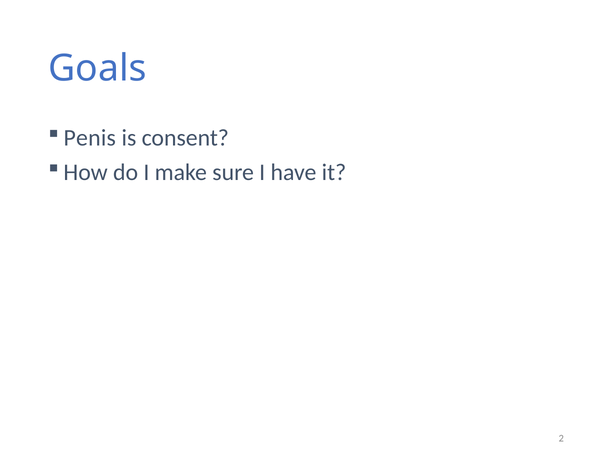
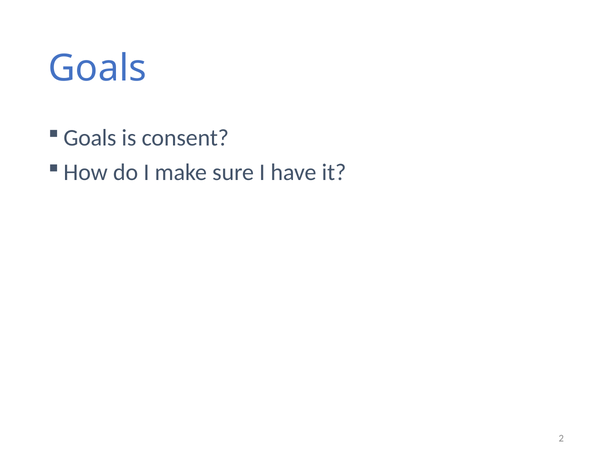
Penis: Penis -> Goals (90, 138)
